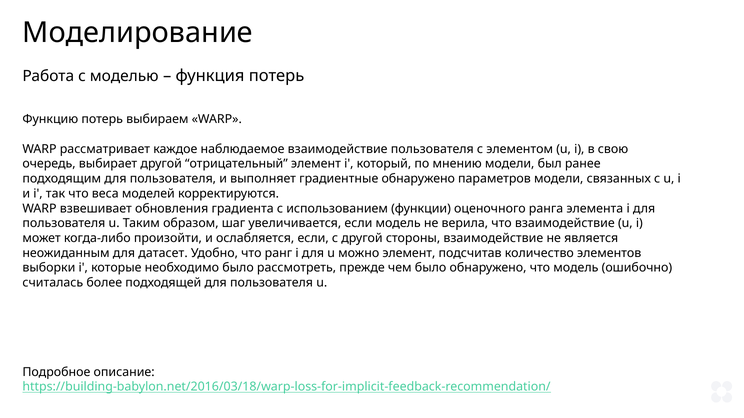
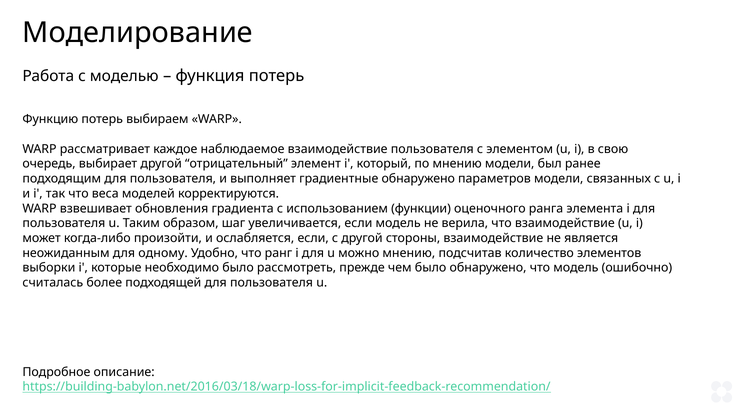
датасет: датасет -> одному (163, 253)
можно элемент: элемент -> мнению (409, 253)
